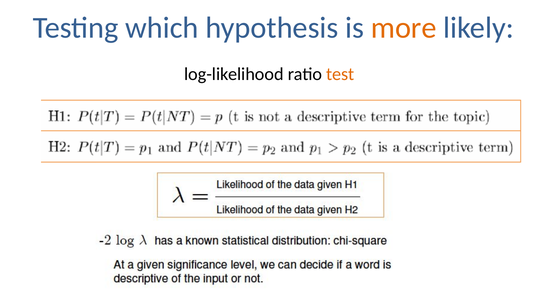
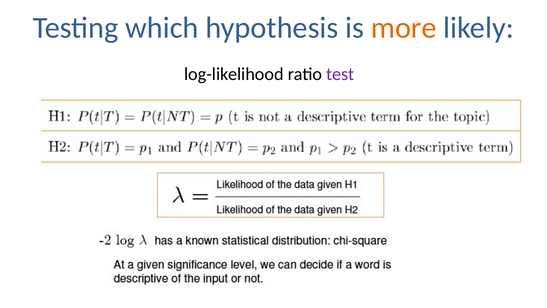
test colour: orange -> purple (340, 74)
